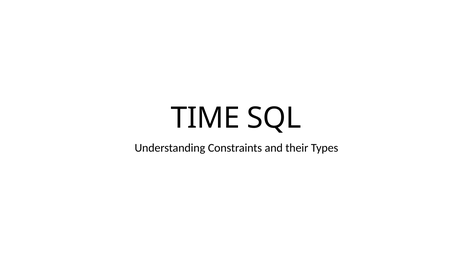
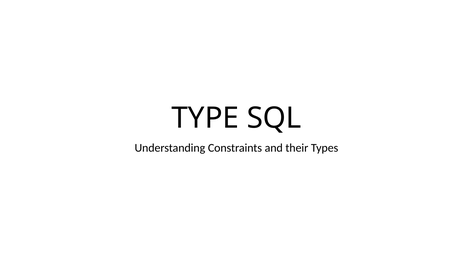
TIME: TIME -> TYPE (205, 118)
